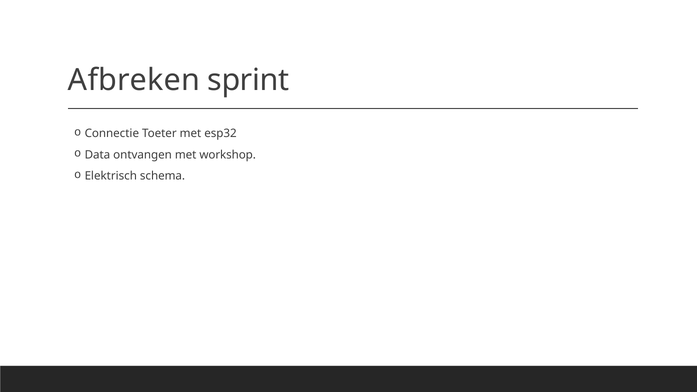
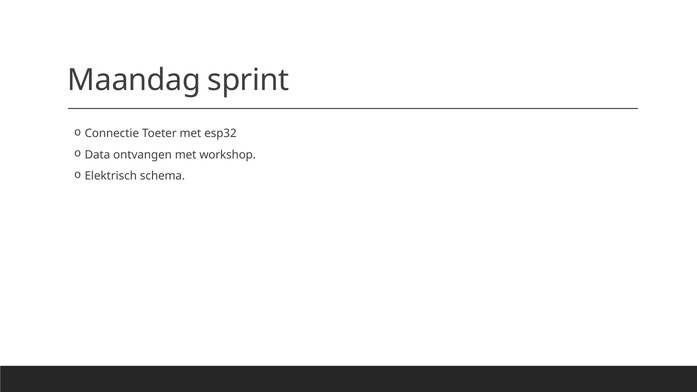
Afbreken: Afbreken -> Maandag (134, 80)
